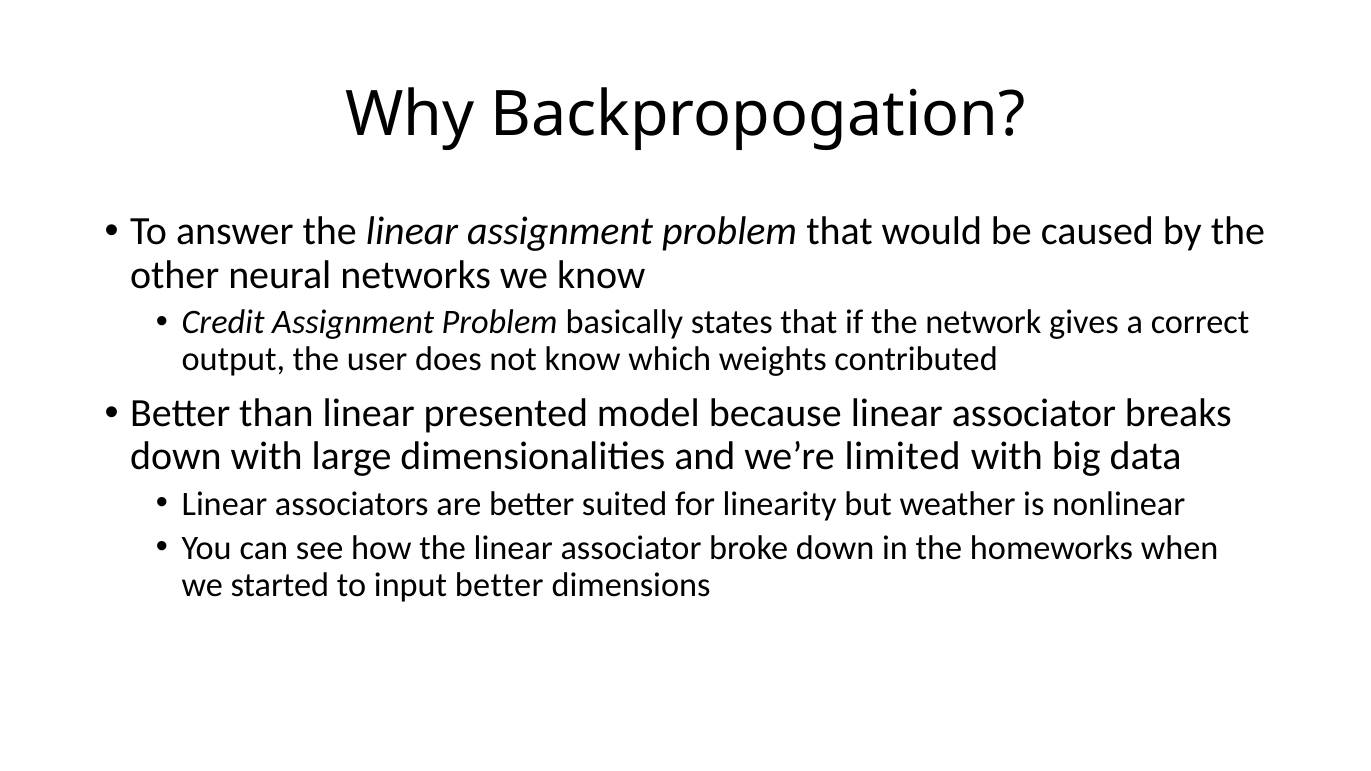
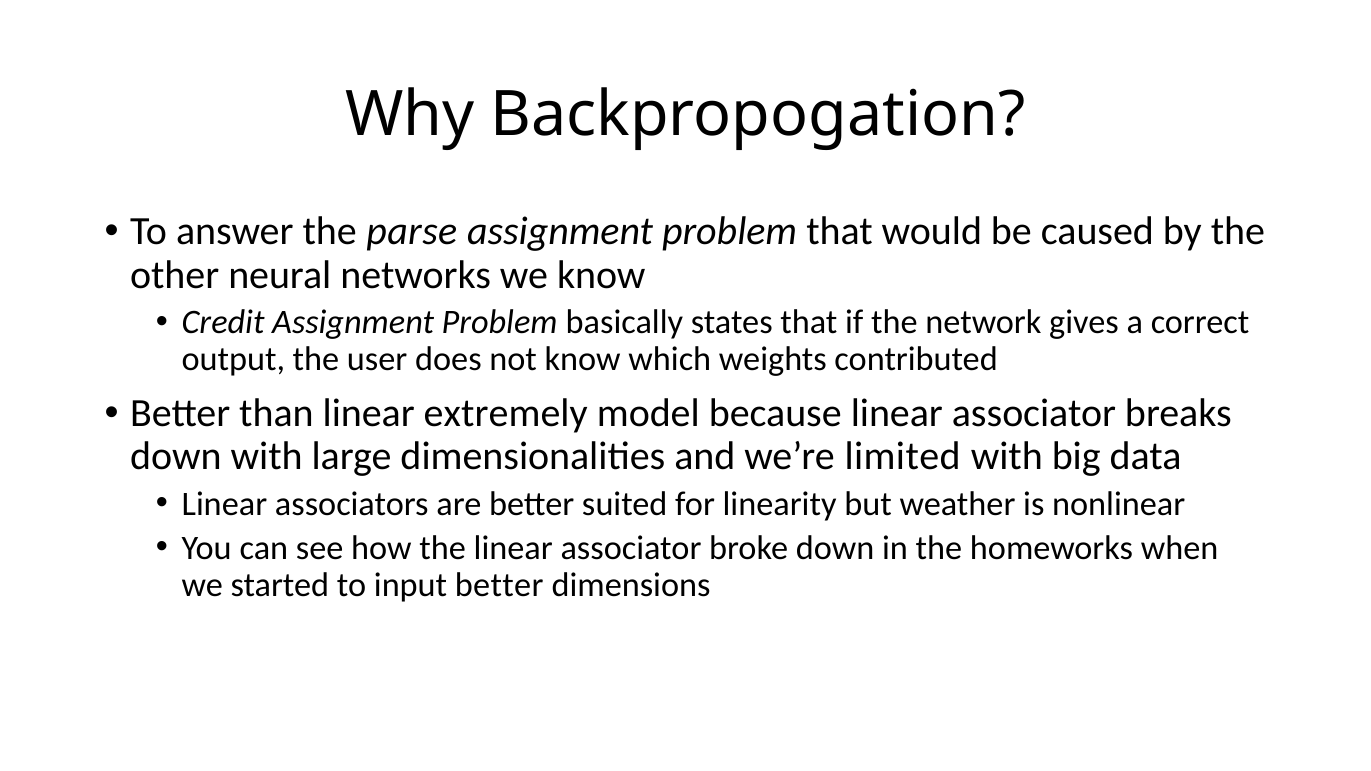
answer the linear: linear -> parse (412, 232)
presented: presented -> extremely (506, 414)
